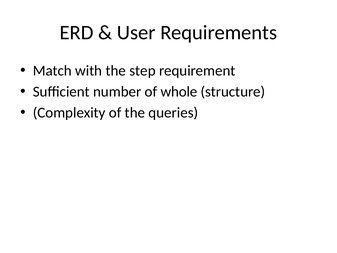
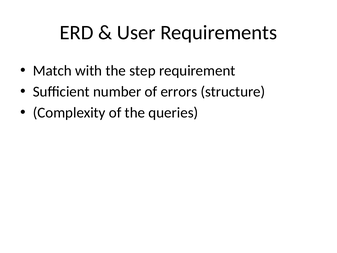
whole: whole -> errors (179, 92)
